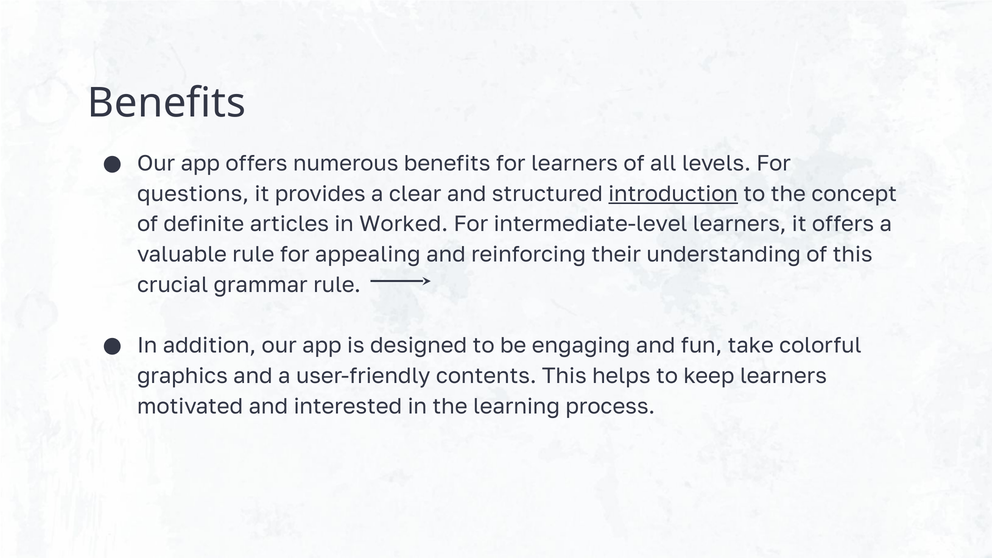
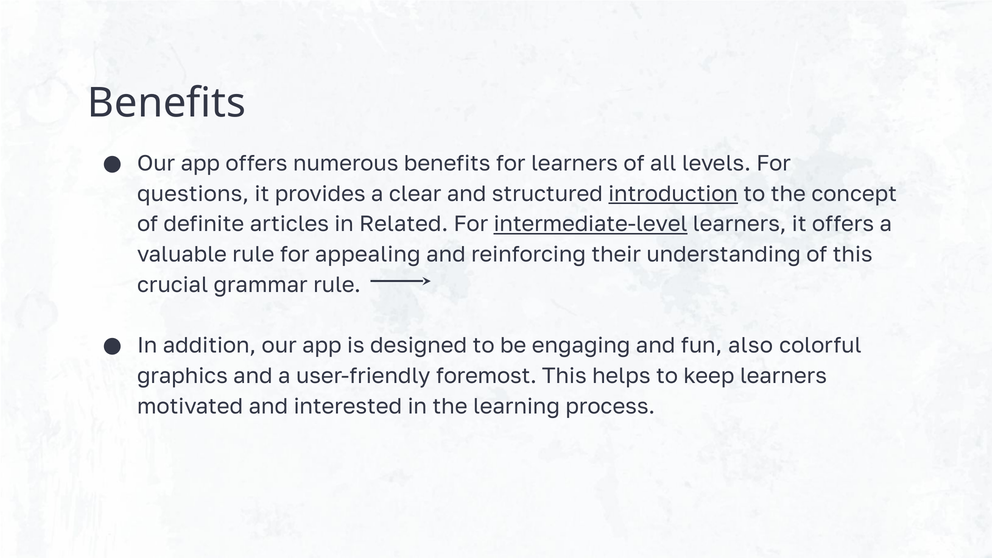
Worked: Worked -> Related (404, 224)
intermediate-level underline: none -> present (591, 224)
take: take -> also (751, 346)
contents: contents -> foremost (486, 376)
